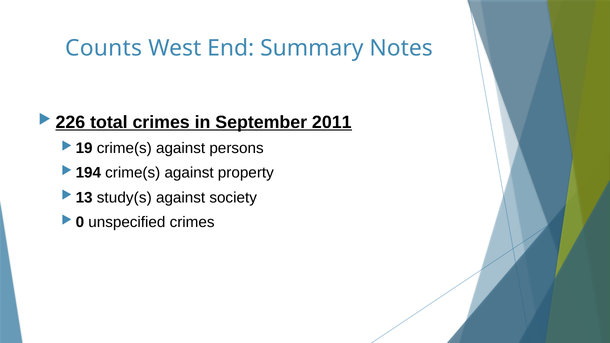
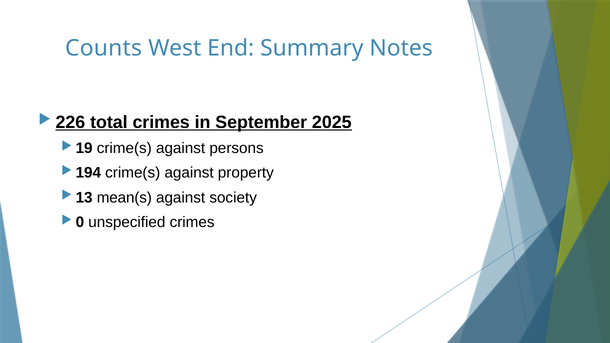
2011: 2011 -> 2025 (332, 122)
study(s: study(s -> mean(s (124, 198)
